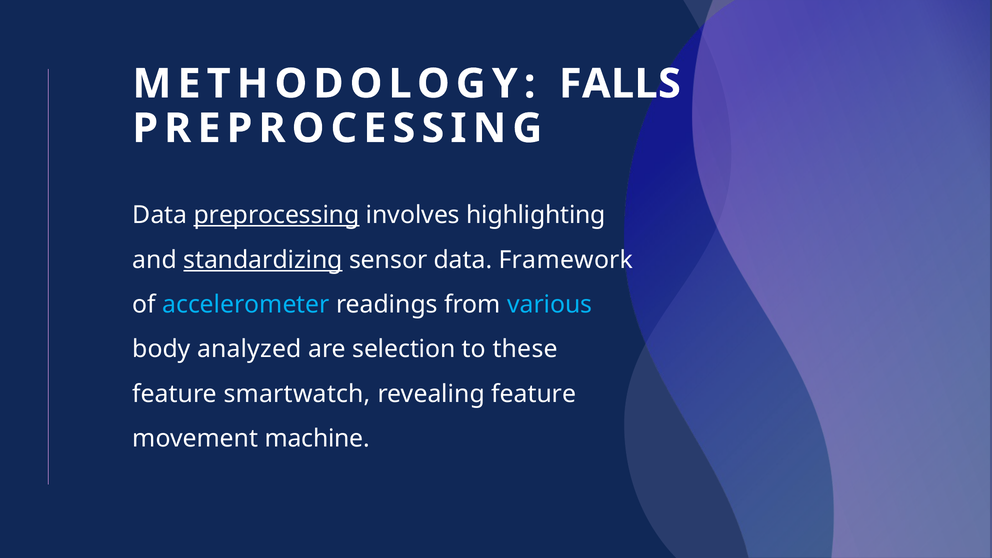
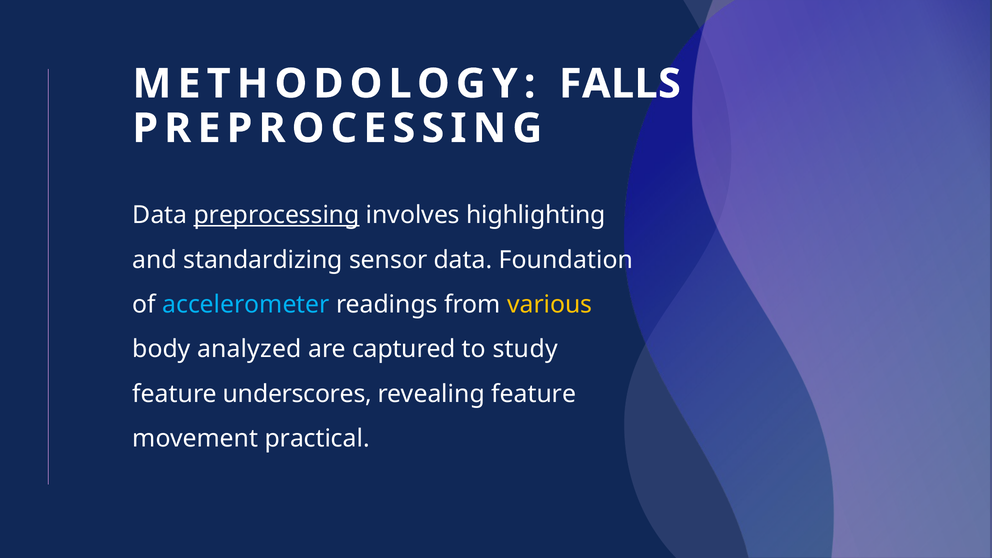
standardizing underline: present -> none (263, 260)
Framework: Framework -> Foundation (566, 260)
various colour: light blue -> yellow (550, 305)
selection: selection -> captured (404, 349)
these: these -> study (525, 349)
smartwatch: smartwatch -> underscores (297, 394)
machine: machine -> practical (317, 438)
